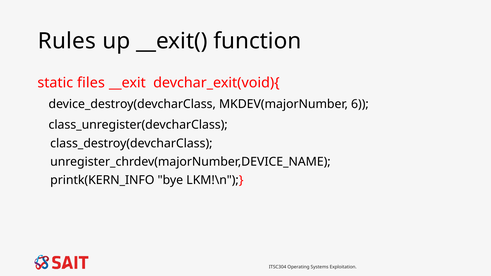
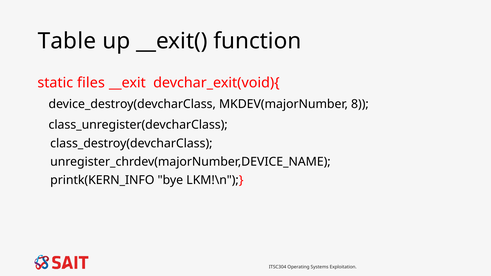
Rules: Rules -> Table (67, 41)
6: 6 -> 8 (360, 104)
